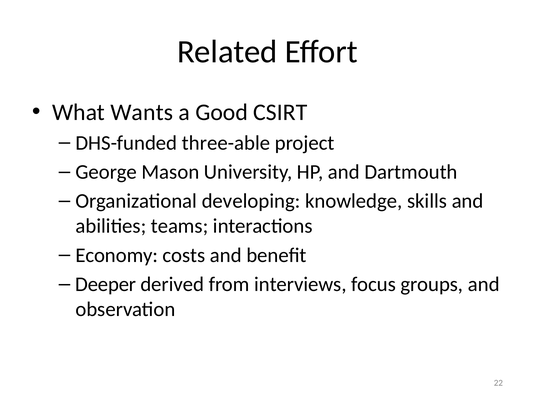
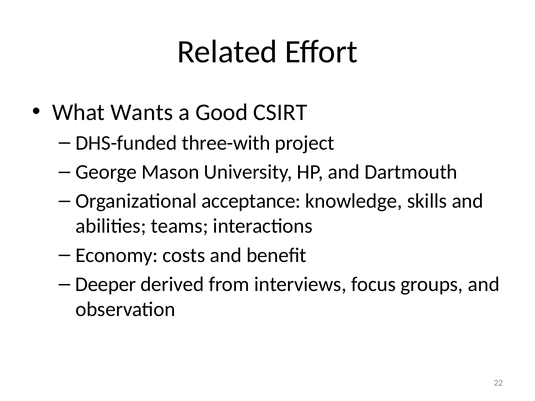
three-able: three-able -> three-with (226, 143)
developing: developing -> acceptance (251, 201)
